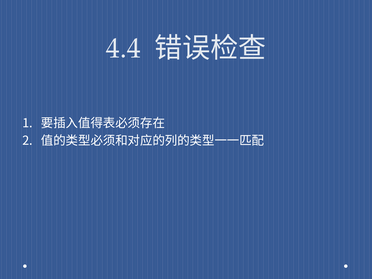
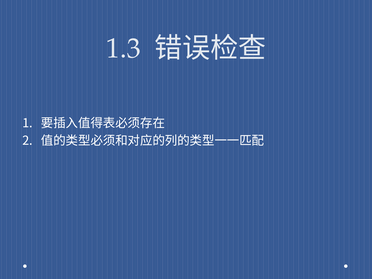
4.4: 4.4 -> 1.3 (123, 48)
